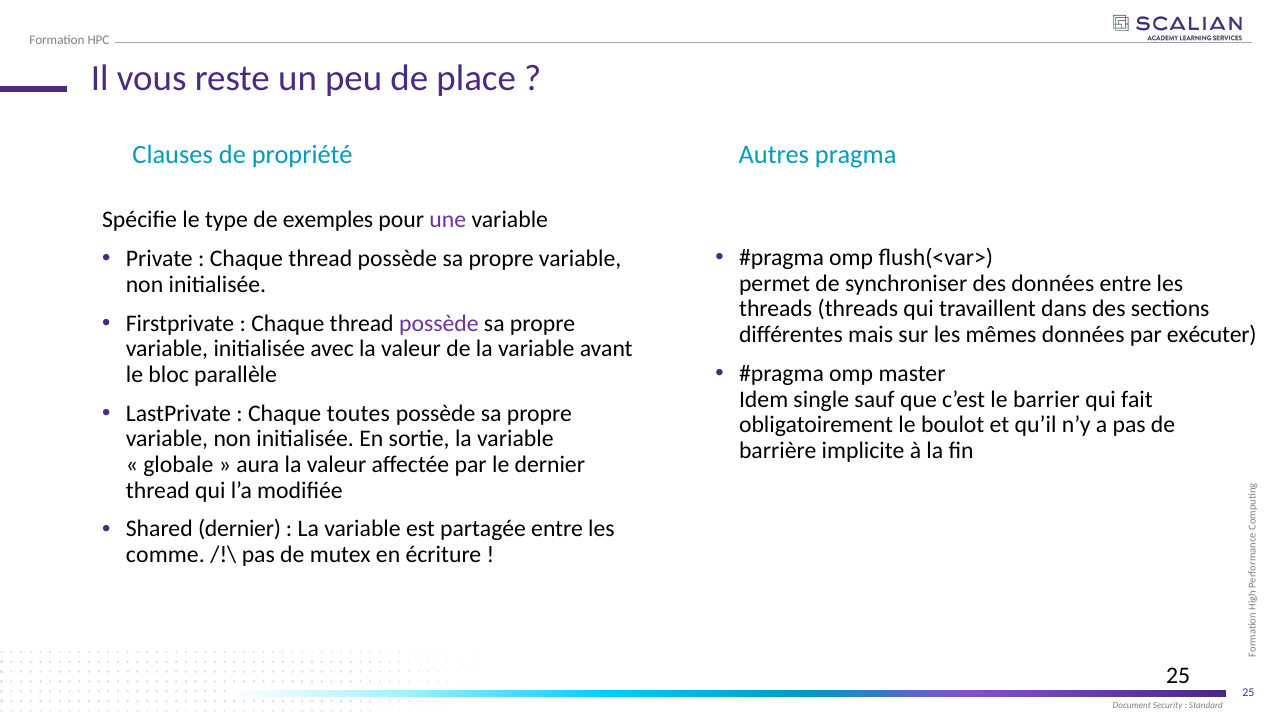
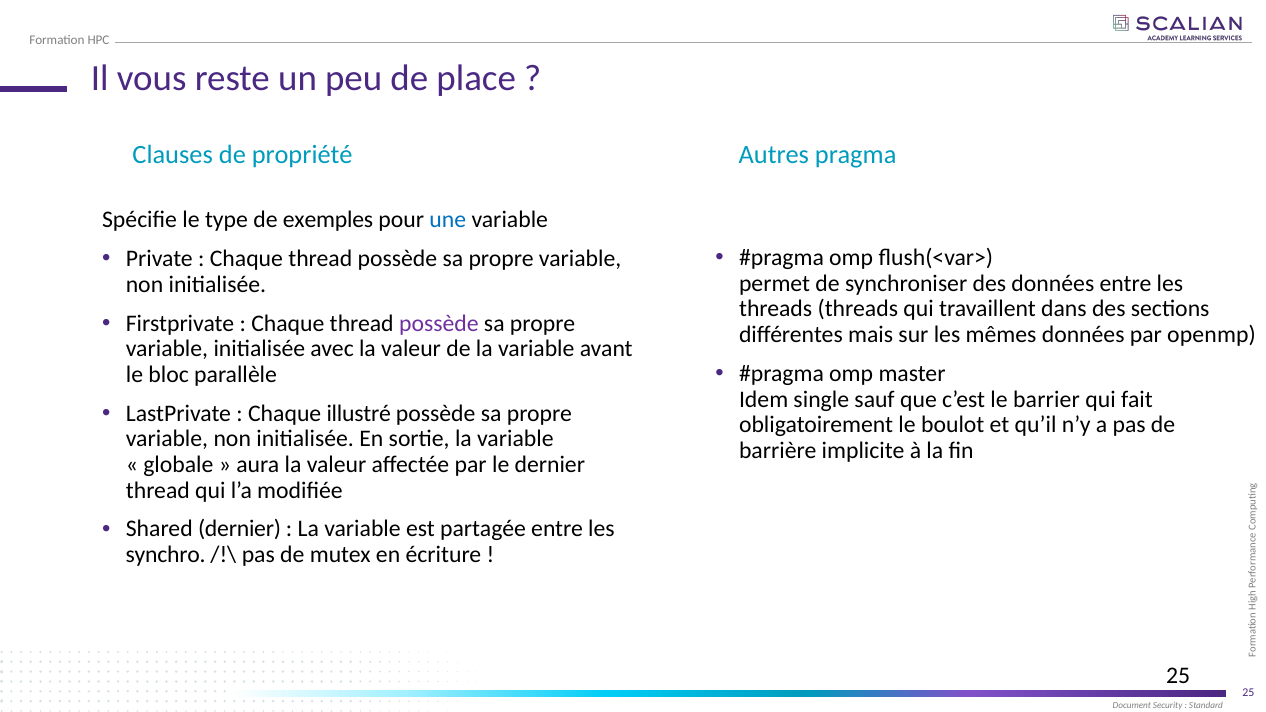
une colour: purple -> blue (448, 220)
exécuter: exécuter -> openmp (1212, 335)
toutes: toutes -> illustré (359, 413)
comme: comme -> synchro (166, 555)
